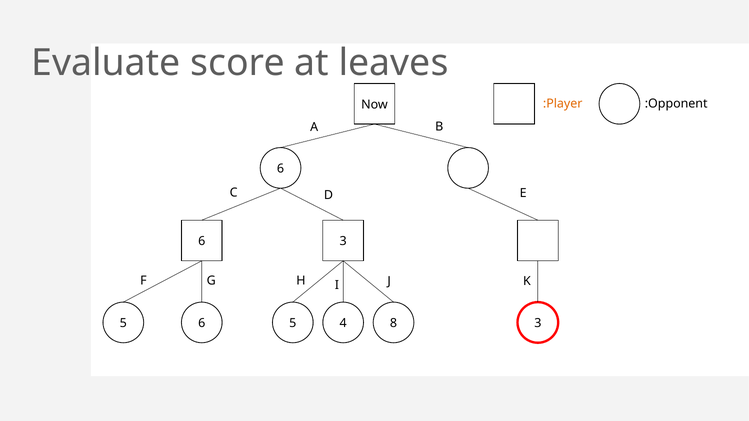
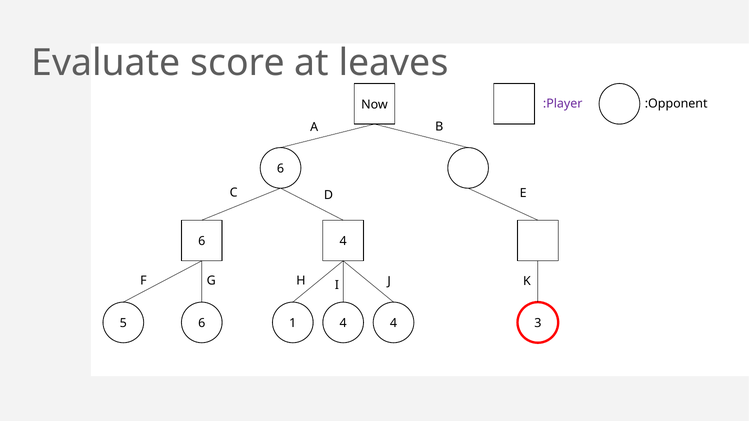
:Player colour: orange -> purple (563, 104)
6 3: 3 -> 4 (343, 242)
5 5: 5 -> 1 (293, 324)
4 8: 8 -> 4 (394, 324)
